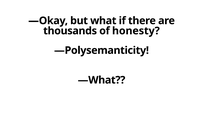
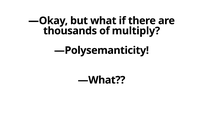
honesty: honesty -> multiply (136, 31)
